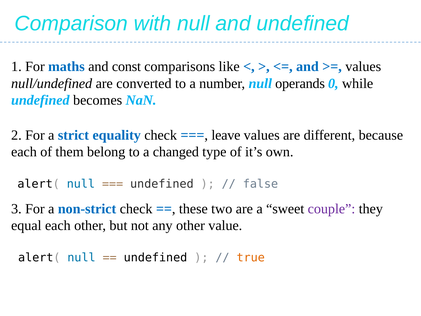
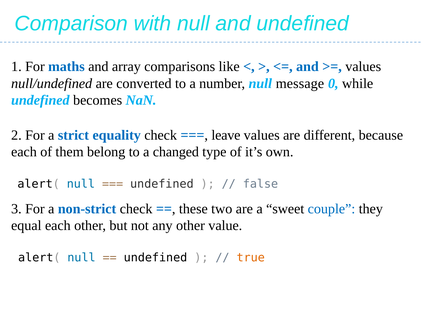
const: const -> array (126, 67)
operands: operands -> message (300, 83)
couple colour: purple -> blue (331, 209)
